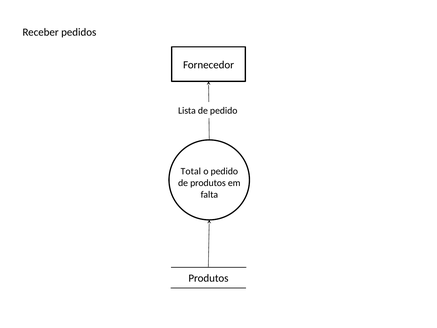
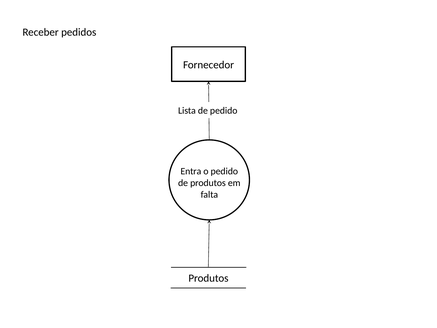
Total: Total -> Entra (191, 171)
